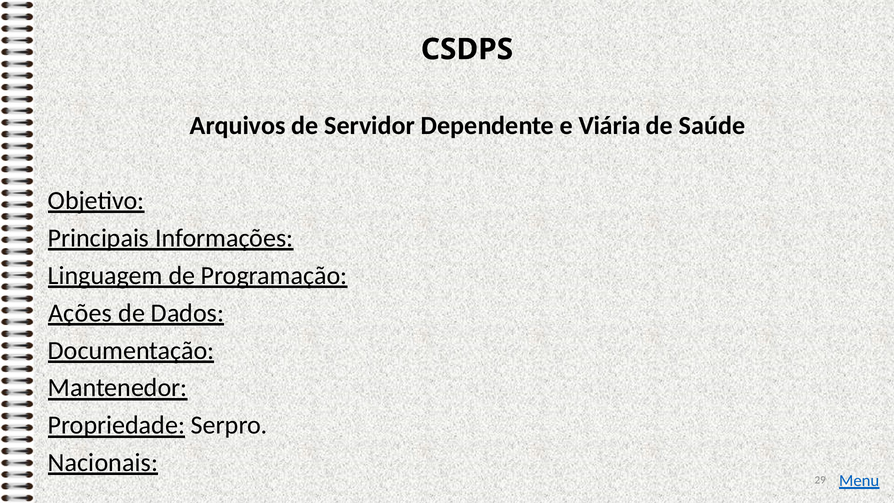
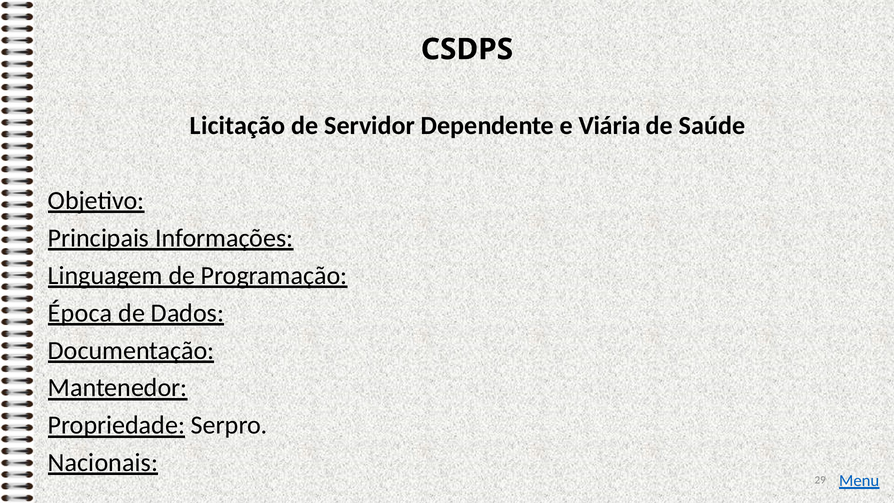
Arquivos: Arquivos -> Licitação (238, 126)
Ações: Ações -> Época (80, 313)
